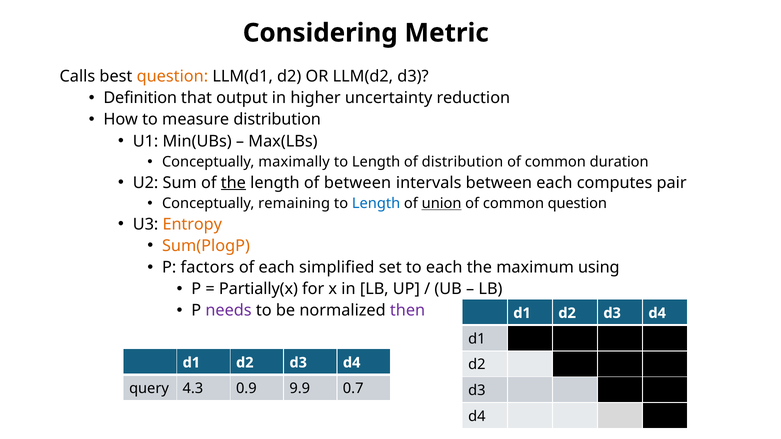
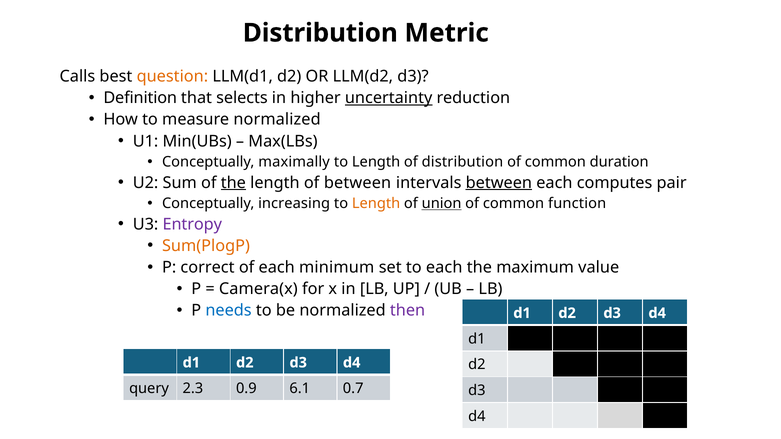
Considering: Considering -> Distribution (320, 33)
output: output -> selects (242, 98)
uncertainty underline: none -> present (389, 98)
measure distribution: distribution -> normalized (277, 120)
between underline: none -> present (499, 183)
remaining: remaining -> increasing (294, 204)
Length colour: blue -> orange (376, 204)
common question: question -> function (577, 204)
Entropy colour: orange -> purple (192, 224)
factors: factors -> correct (208, 268)
simplified: simplified -> minimum (337, 268)
using: using -> value (599, 268)
Partially(x: Partially(x -> Camera(x (258, 289)
needs colour: purple -> blue (229, 311)
4.3: 4.3 -> 2.3 (193, 389)
9.9: 9.9 -> 6.1 (300, 389)
